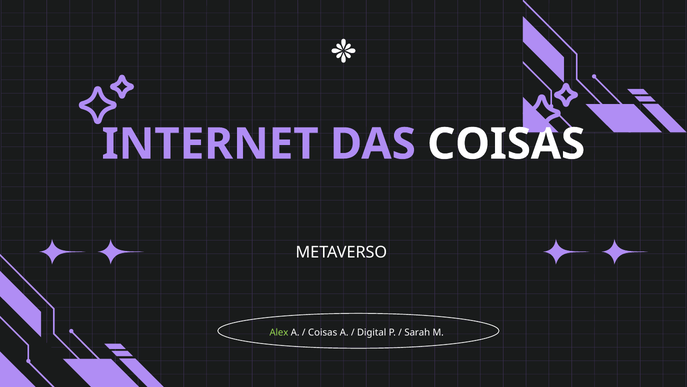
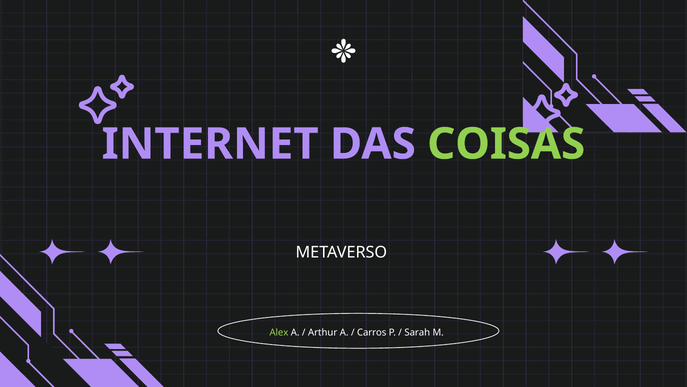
COISAS colour: white -> light green (506, 144)
Coisas: Coisas -> Arthur (323, 332)
Digital: Digital -> Carros (372, 332)
